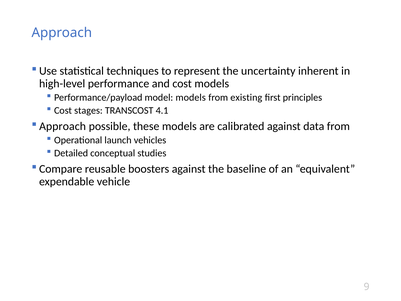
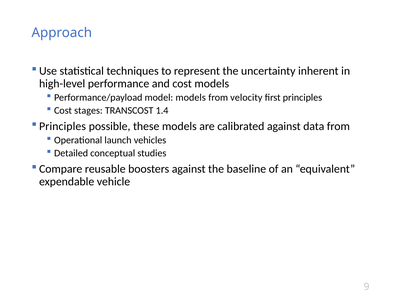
existing: existing -> velocity (246, 98)
4.1: 4.1 -> 1.4 (162, 110)
Approach: Approach -> Principles (63, 126)
